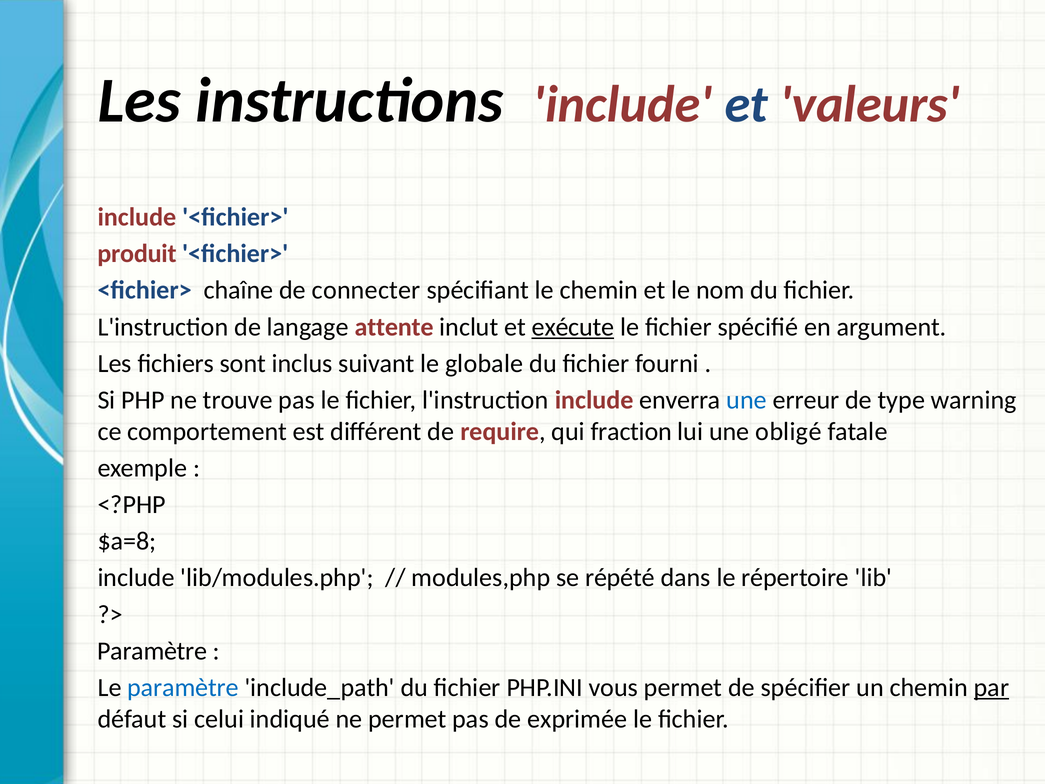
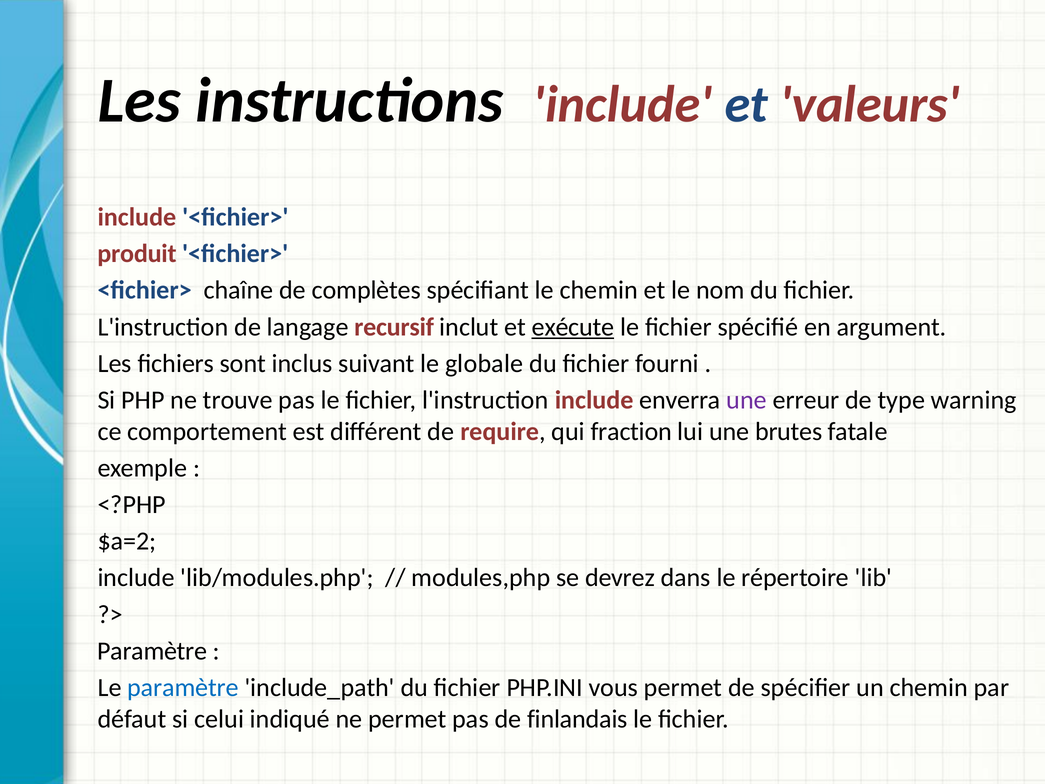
connecter: connecter -> complètes (366, 290)
attente: attente -> recursif (394, 327)
une colour: blue -> purple (747, 400)
obligé: obligé -> brutes (789, 431)
$a=8: $a=8 -> $a=2 (127, 541)
répété: répété -> devrez (620, 578)
par underline: present -> none (991, 687)
exprimée: exprimée -> finlandais (577, 719)
